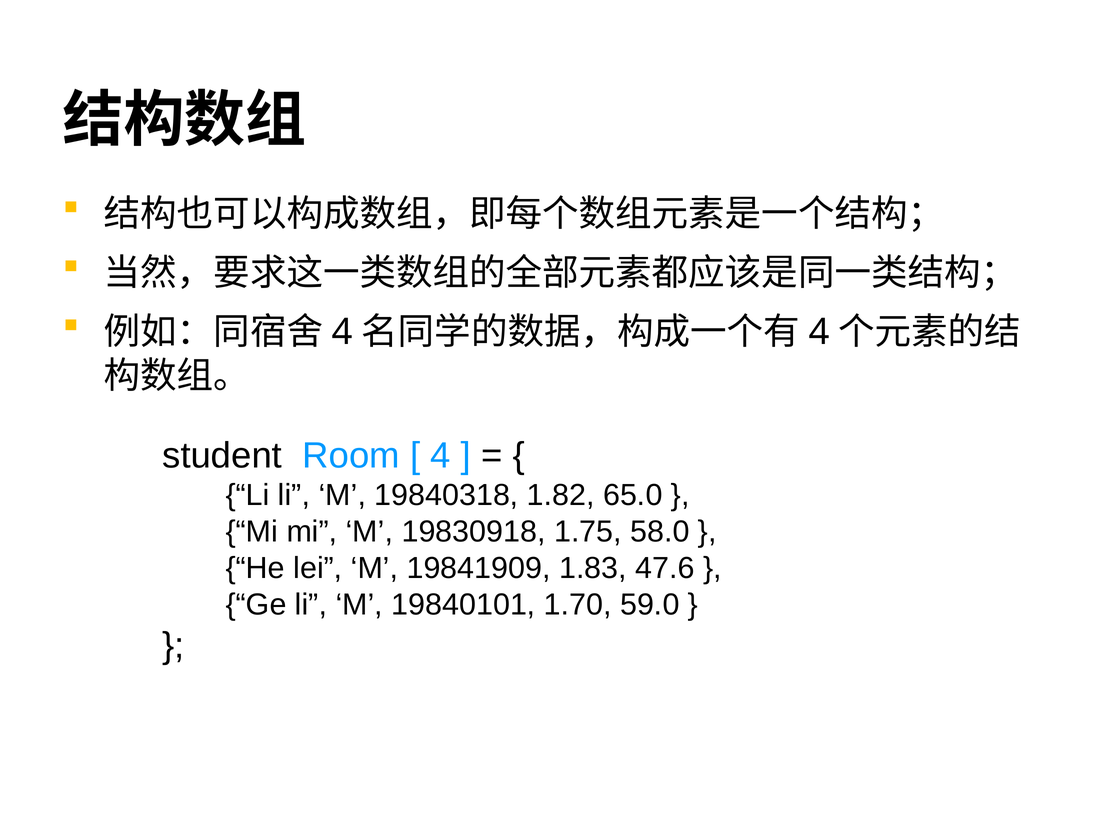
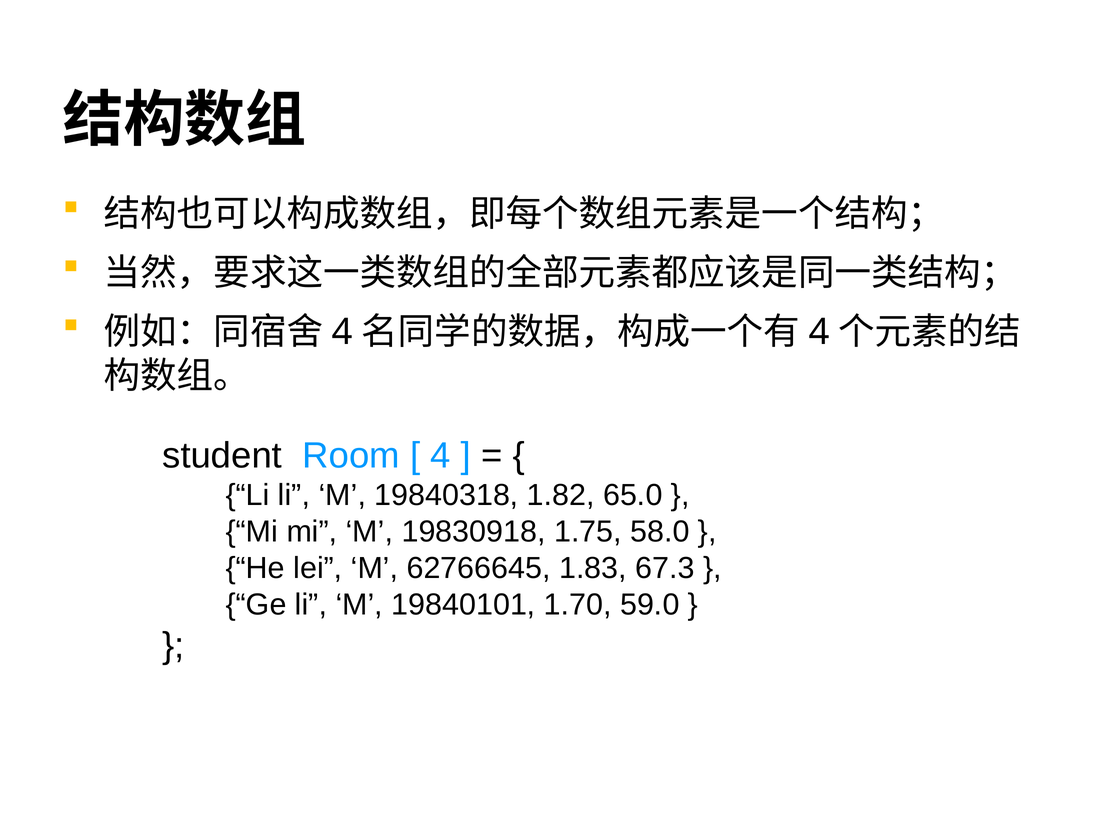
19841909: 19841909 -> 62766645 (479, 568)
47.6: 47.6 -> 67.3 (665, 568)
